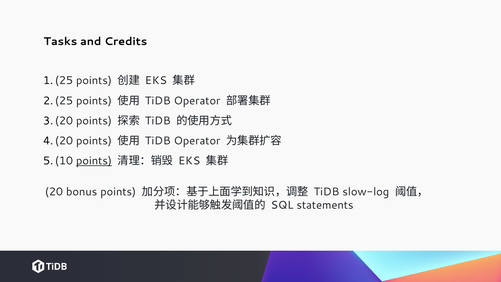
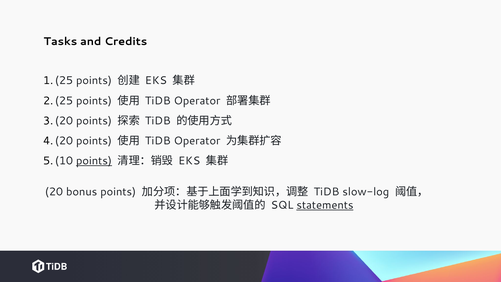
statements underline: none -> present (325, 205)
